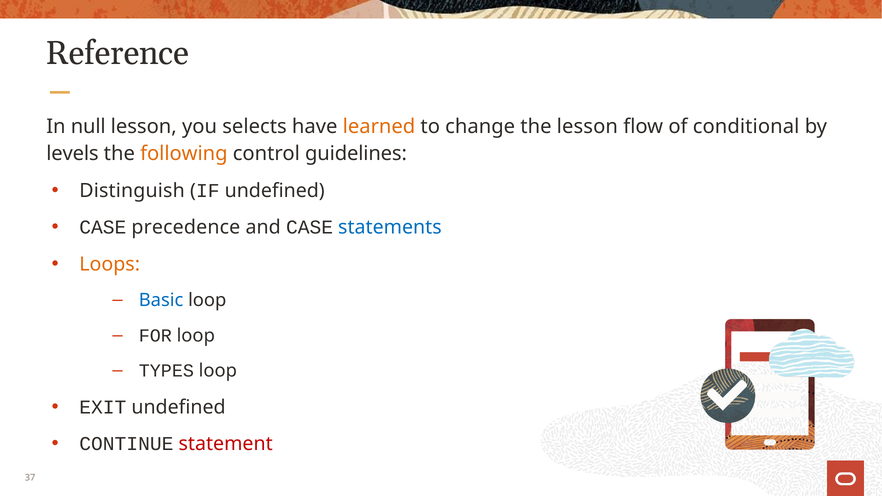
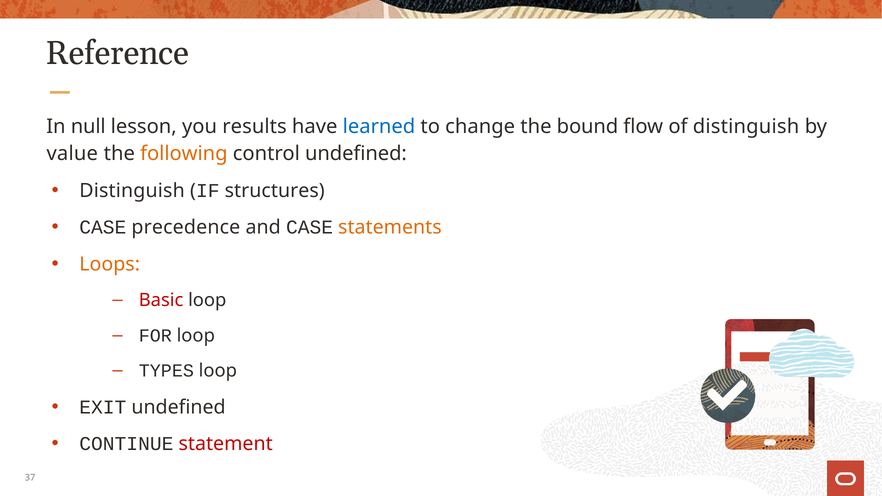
selects: selects -> results (255, 127)
learned colour: orange -> blue (379, 127)
the lesson: lesson -> bound (587, 127)
of conditional: conditional -> distinguish (746, 127)
levels: levels -> value (72, 153)
control guidelines: guidelines -> undefined (356, 153)
IF undefined: undefined -> structures (275, 191)
statements colour: blue -> orange (390, 228)
Basic colour: blue -> red (161, 300)
